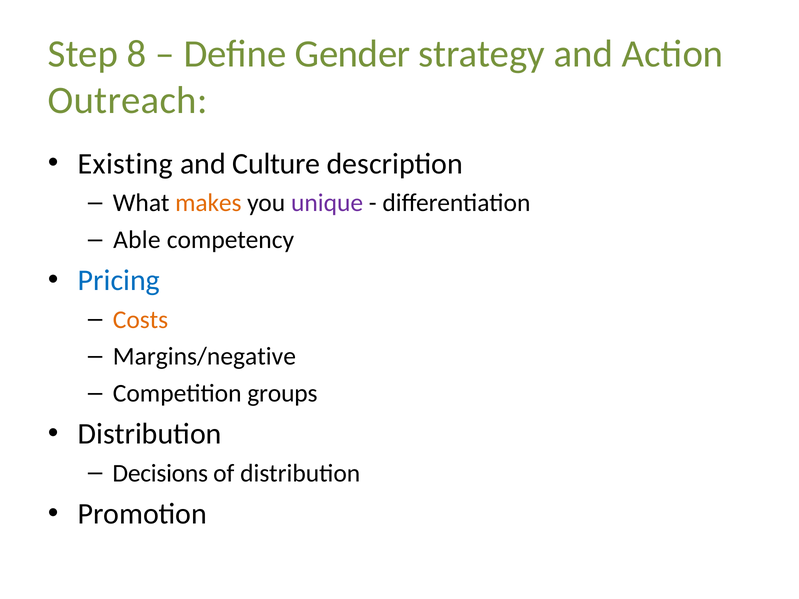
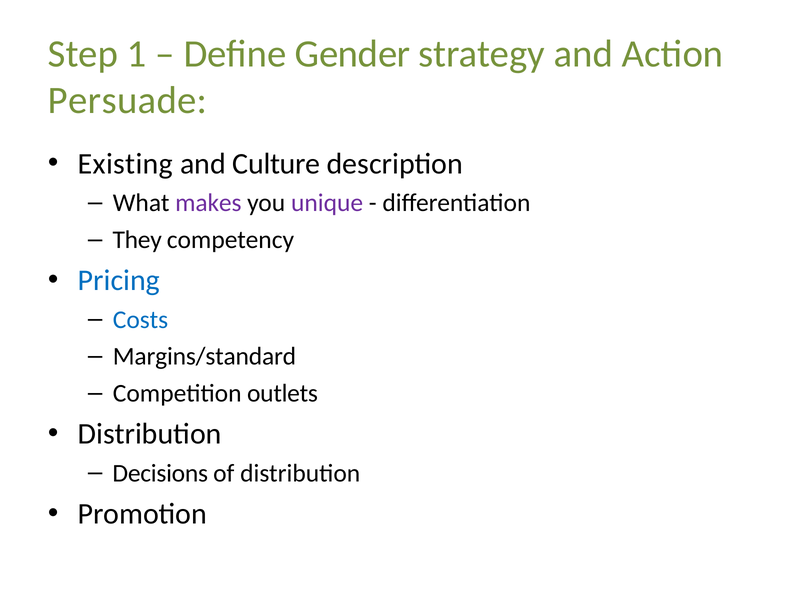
8: 8 -> 1 (137, 54)
Outreach: Outreach -> Persuade (128, 101)
makes colour: orange -> purple (208, 203)
Able: Able -> They (137, 240)
Costs colour: orange -> blue (141, 320)
Margins/negative: Margins/negative -> Margins/standard (205, 357)
groups: groups -> outlets (282, 394)
